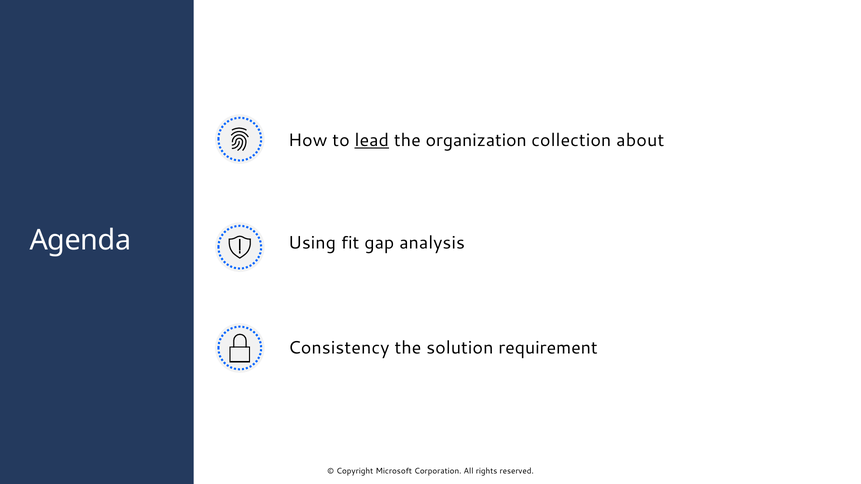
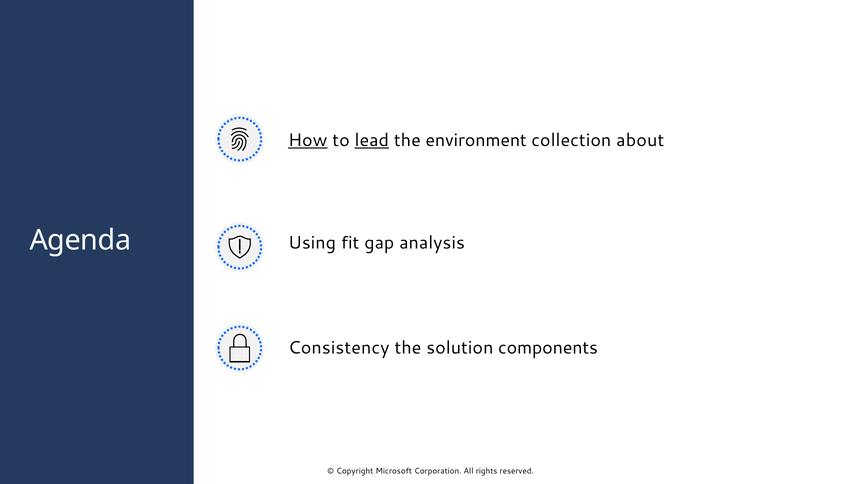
How underline: none -> present (308, 140)
organization: organization -> environment (476, 140)
requirement: requirement -> components (548, 348)
